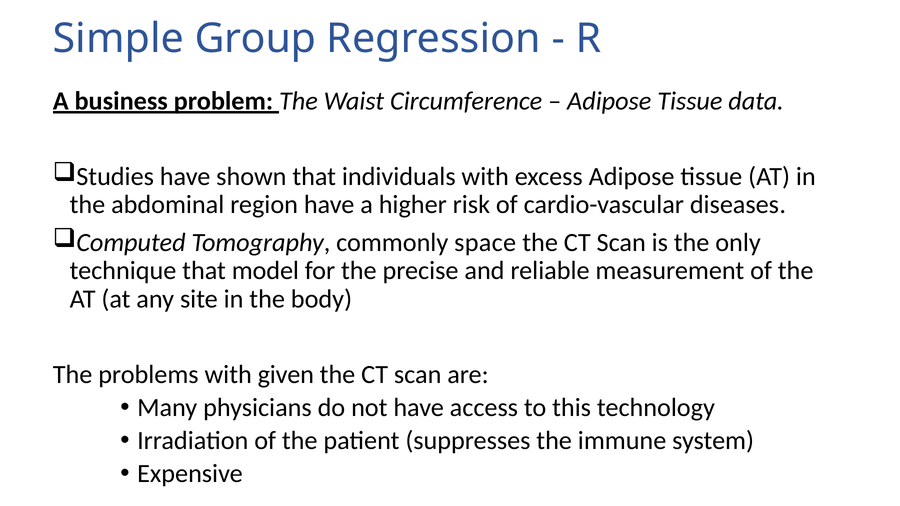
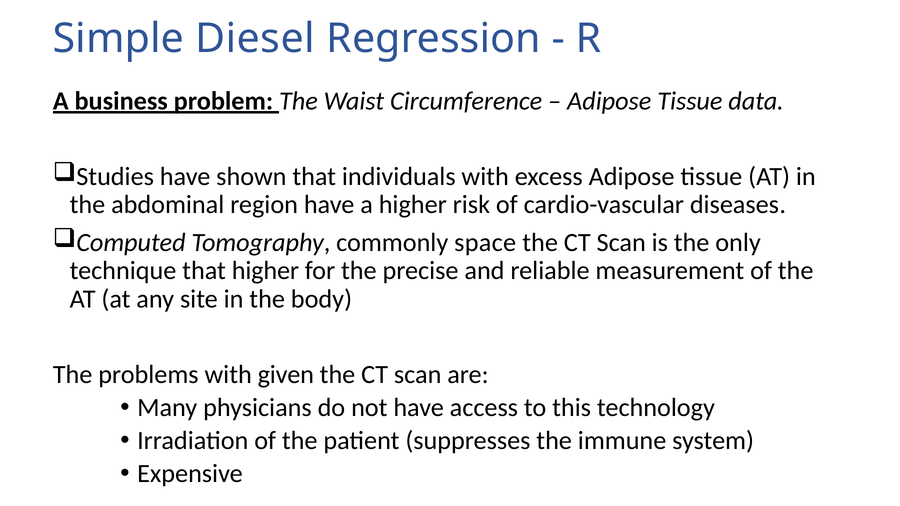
Group: Group -> Diesel (255, 39)
that model: model -> higher (265, 271)
